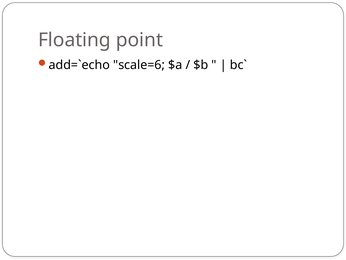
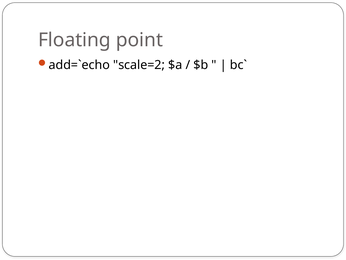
scale=6: scale=6 -> scale=2 (139, 65)
